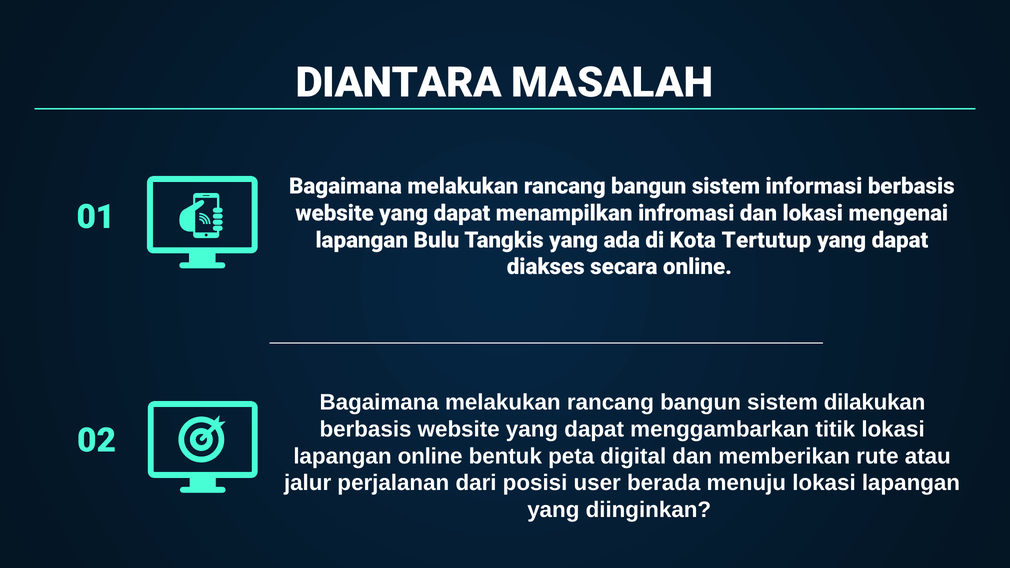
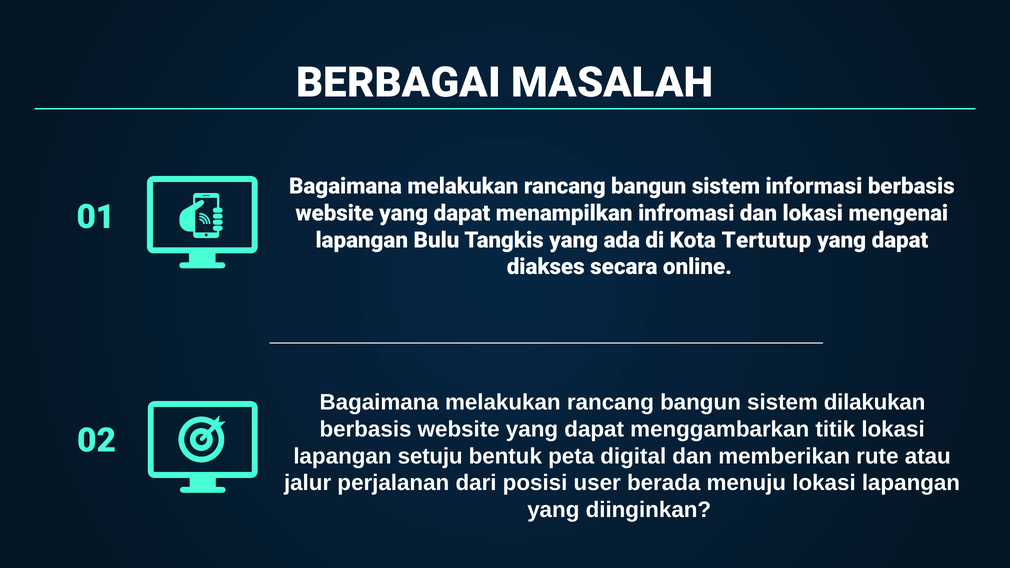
DIANTARA: DIANTARA -> BERBAGAI (398, 83)
lapangan online: online -> setuju (430, 456)
